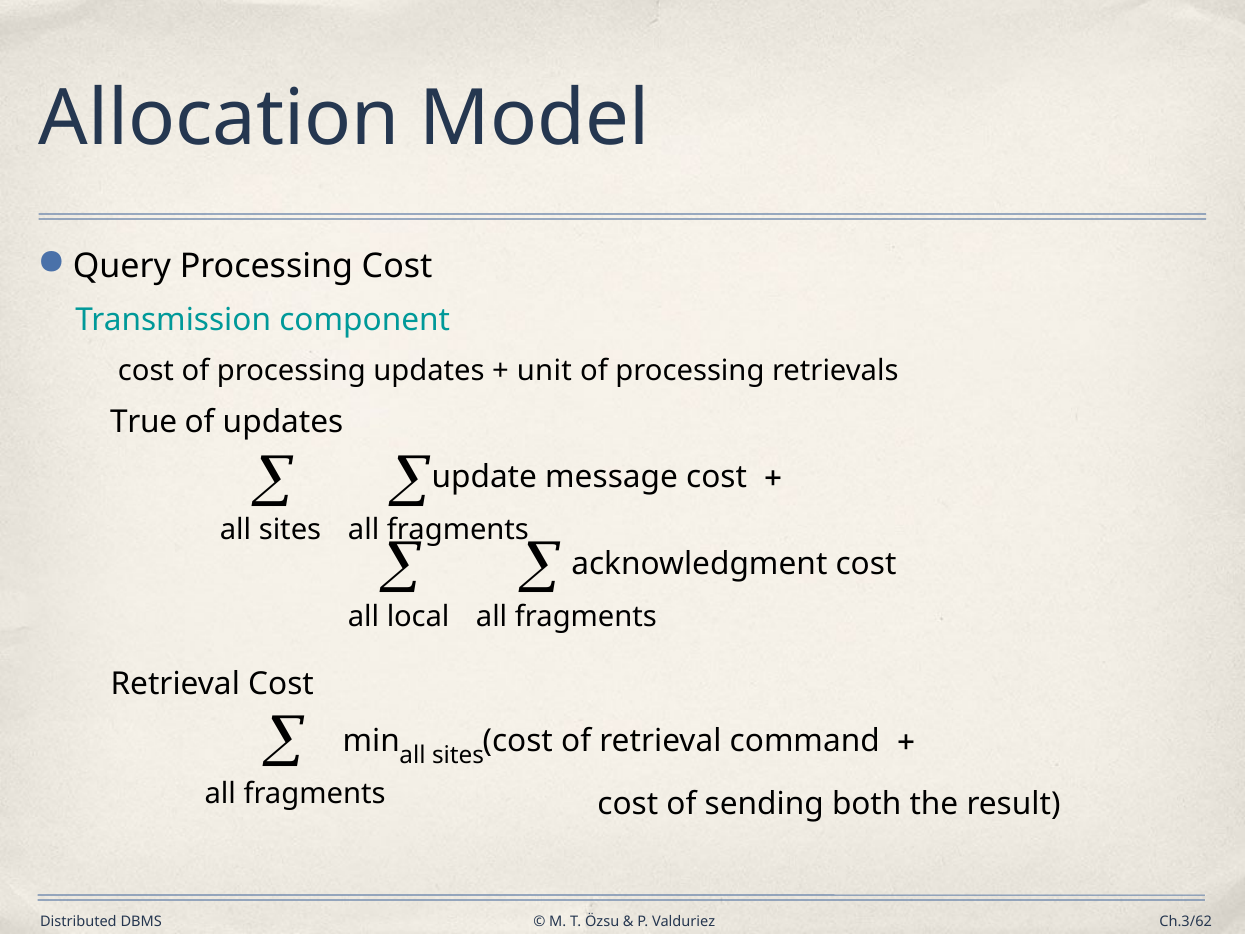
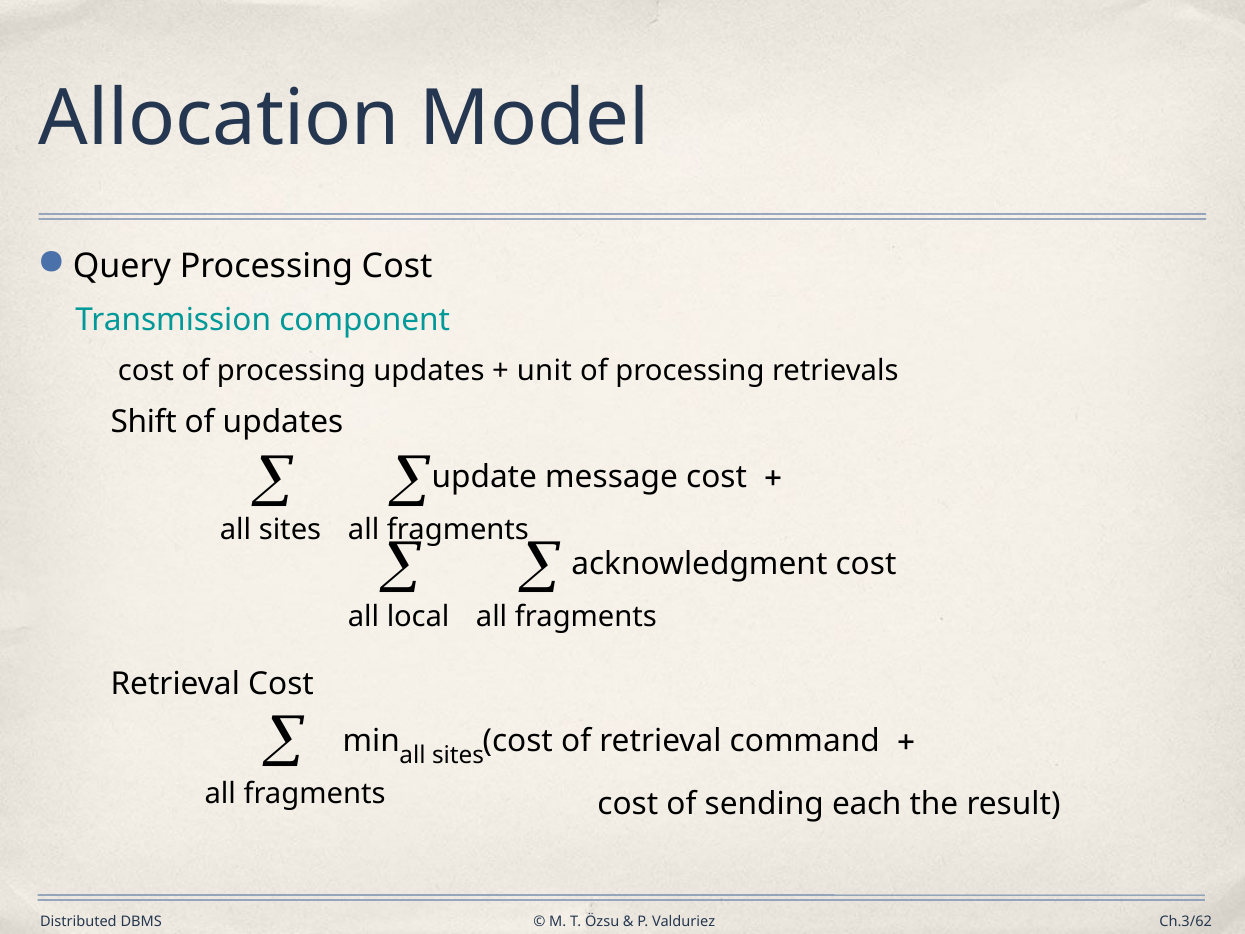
True: True -> Shift (144, 422)
both: both -> each (867, 804)
